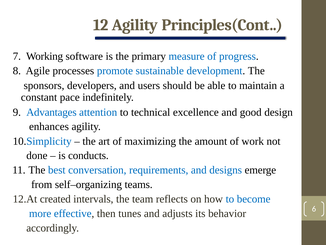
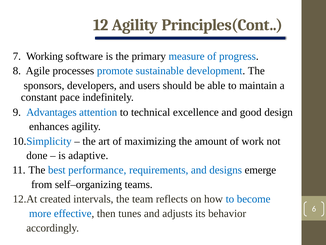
conducts: conducts -> adaptive (88, 155)
conversation: conversation -> performance (97, 170)
